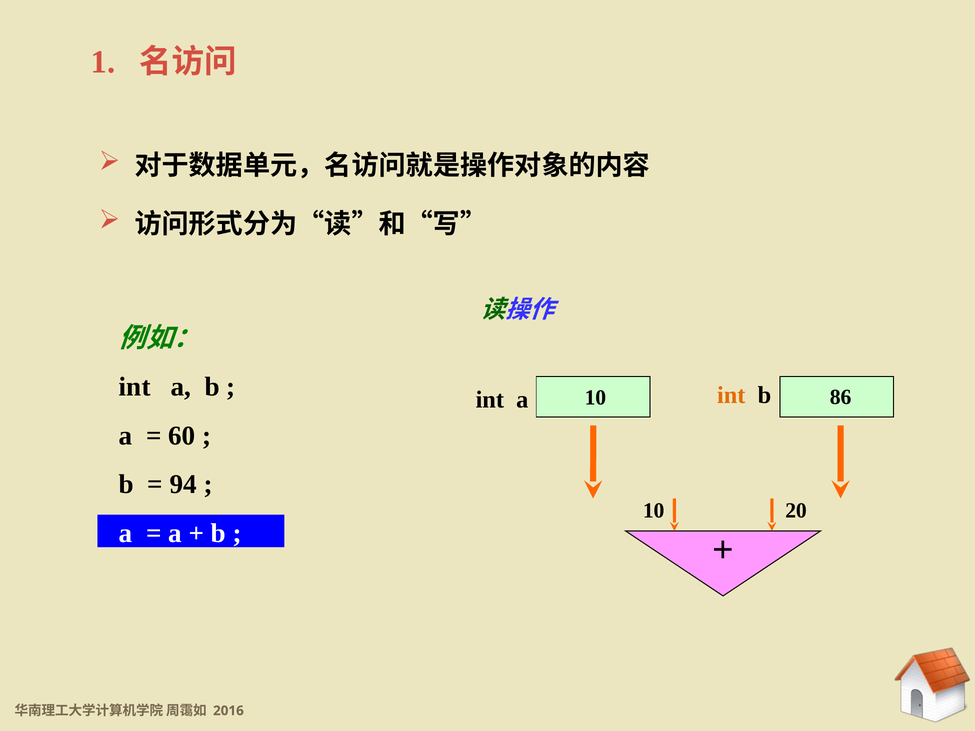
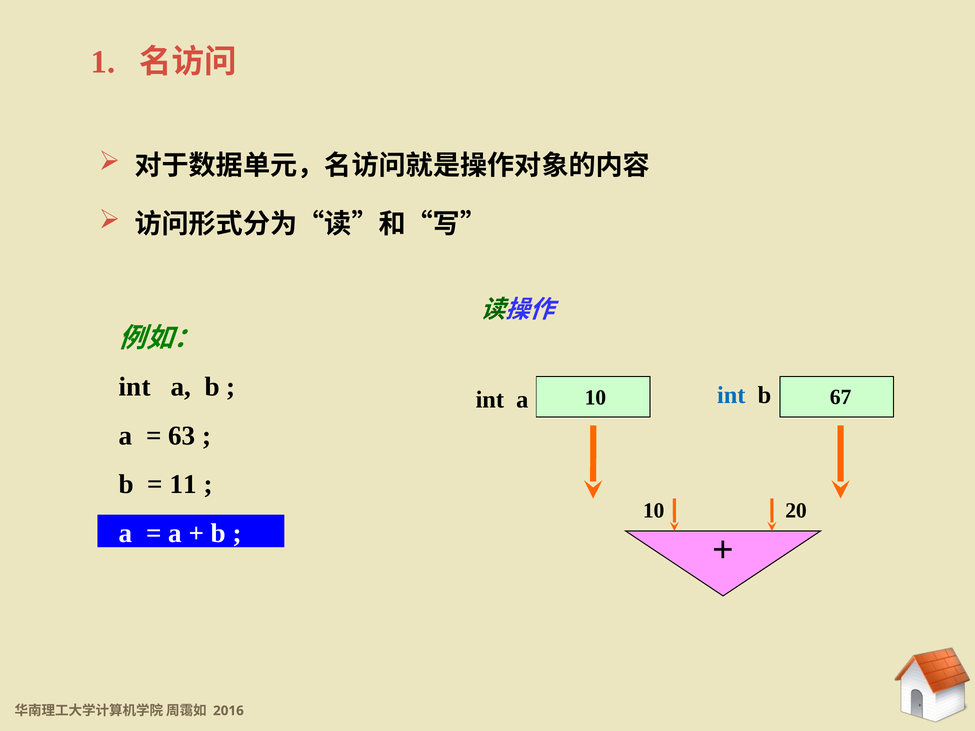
86: 86 -> 67 (841, 397)
int colour: orange -> blue (731, 395)
60: 60 -> 63 (182, 436)
94: 94 -> 11 (183, 485)
